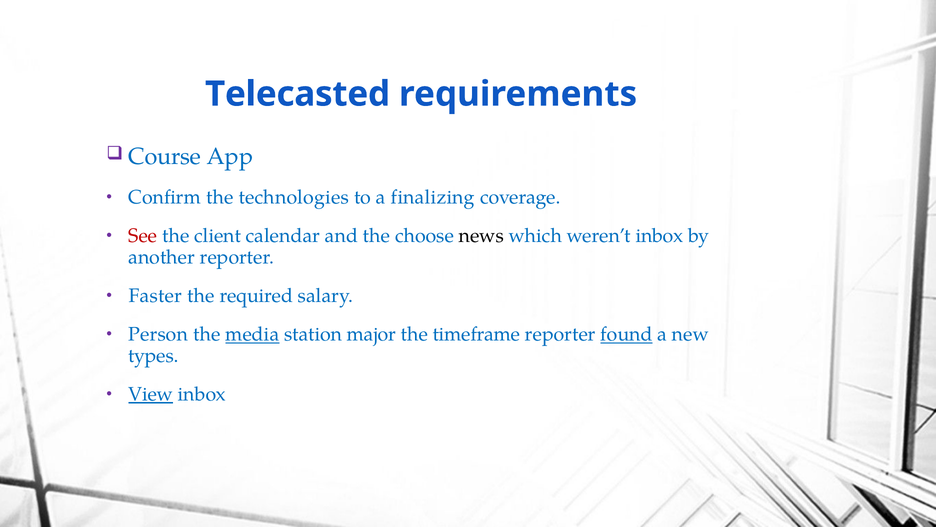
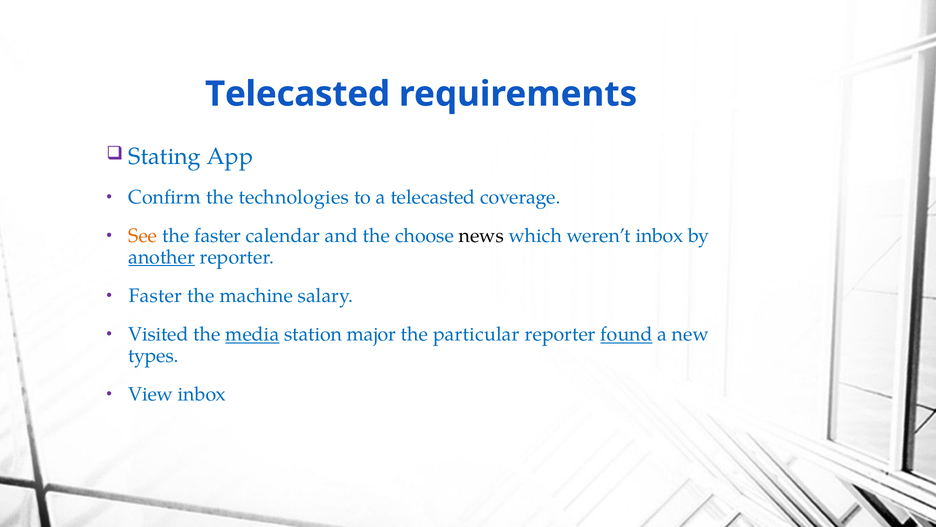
Course: Course -> Stating (165, 156)
a finalizing: finalizing -> telecasted (433, 197)
See colour: red -> orange (143, 236)
the client: client -> faster (218, 236)
another underline: none -> present (162, 257)
required: required -> machine (256, 296)
Person: Person -> Visited (158, 334)
timeframe: timeframe -> particular (476, 334)
View underline: present -> none (151, 394)
